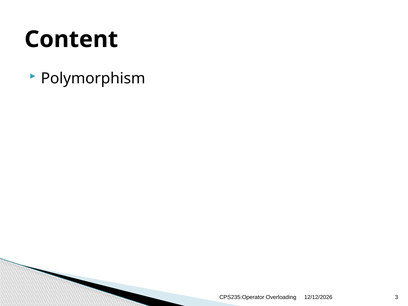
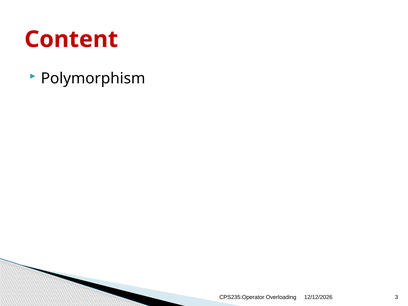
Content colour: black -> red (71, 39)
